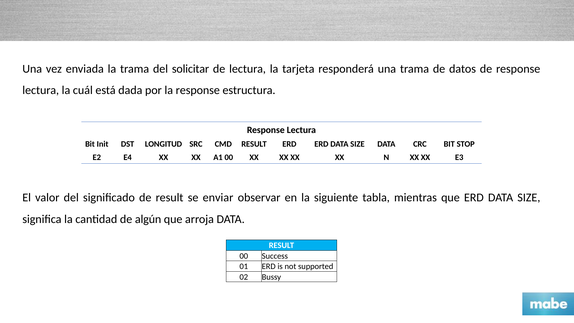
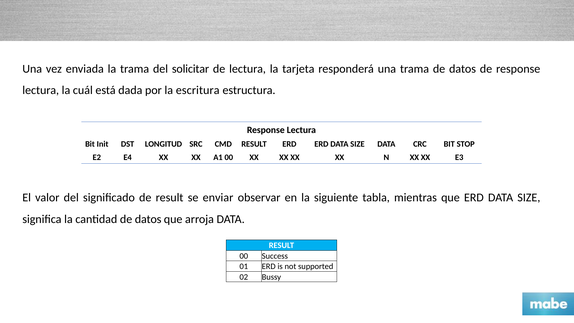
la response: response -> escritura (198, 90)
cantidad de algún: algún -> datos (148, 219)
